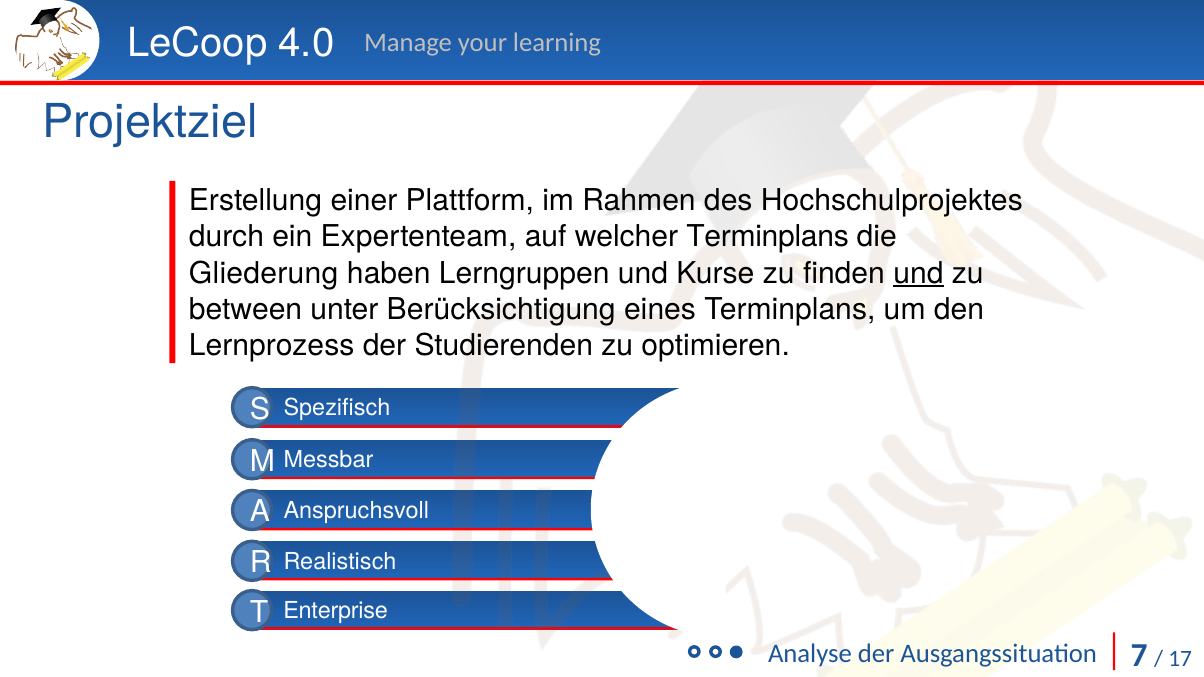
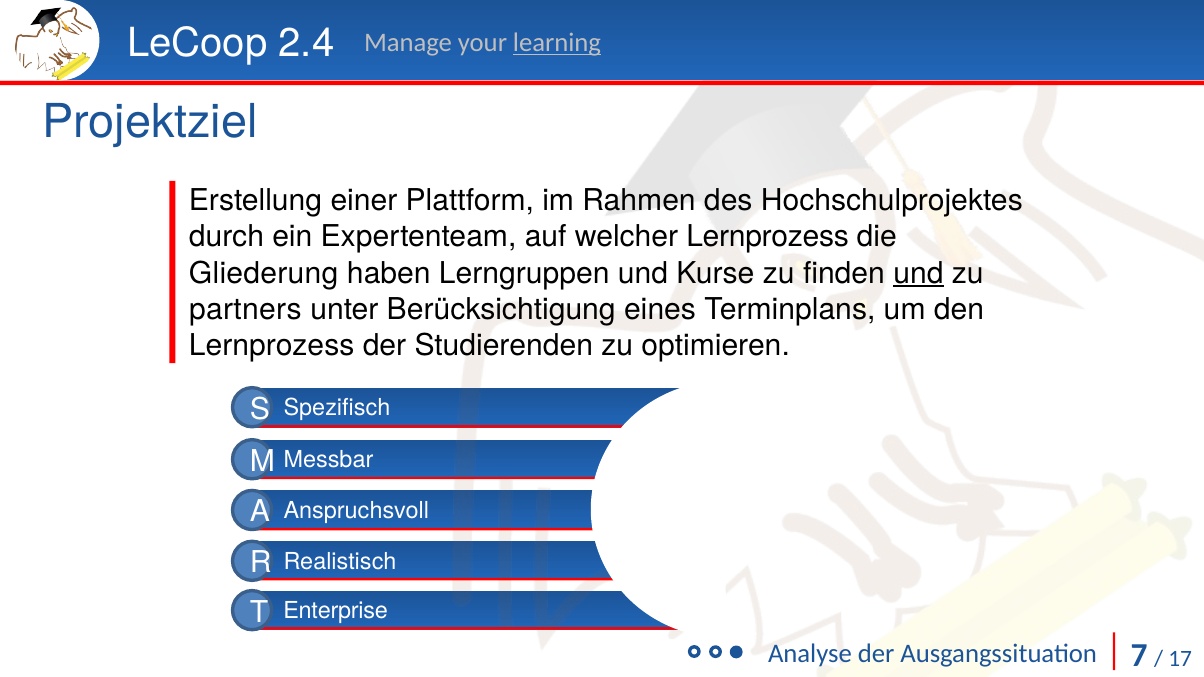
4.0: 4.0 -> 2.4 (307, 43)
learning underline: none -> present (557, 43)
welcher Terminplans: Terminplans -> Lernprozess (768, 237)
between: between -> partners (245, 309)
